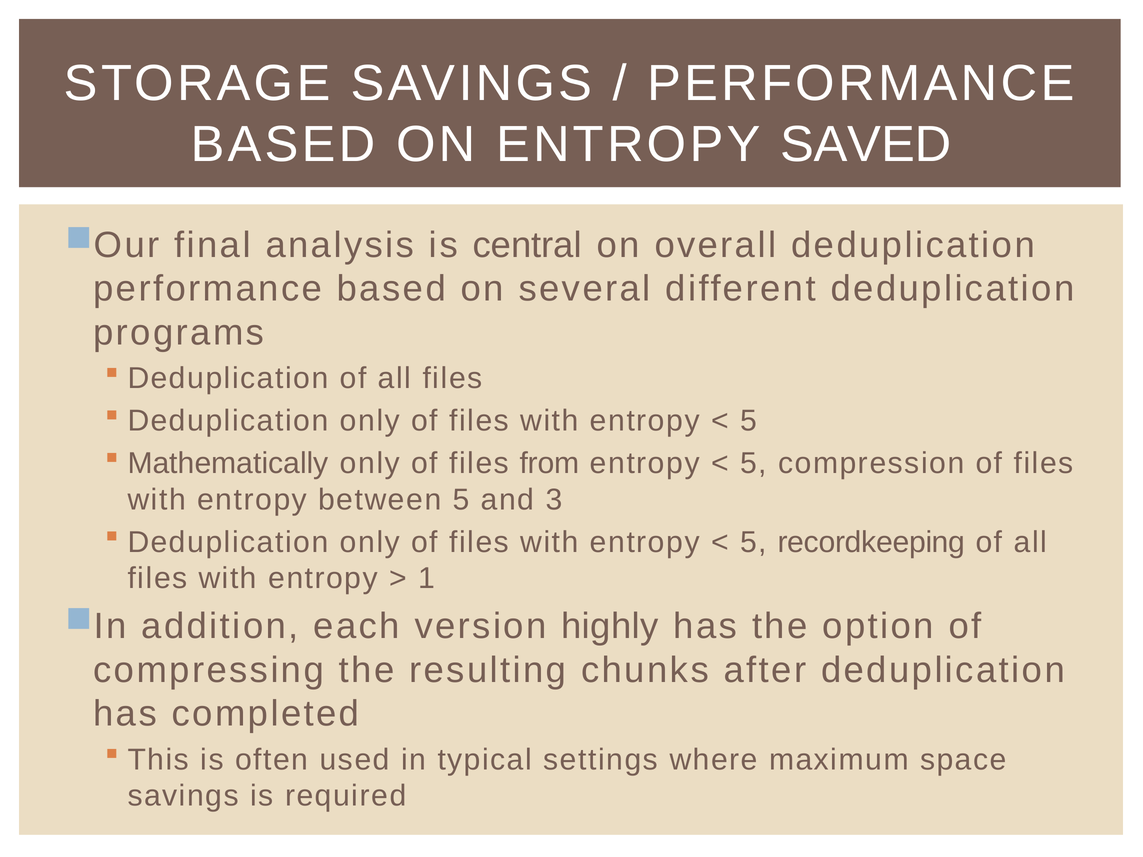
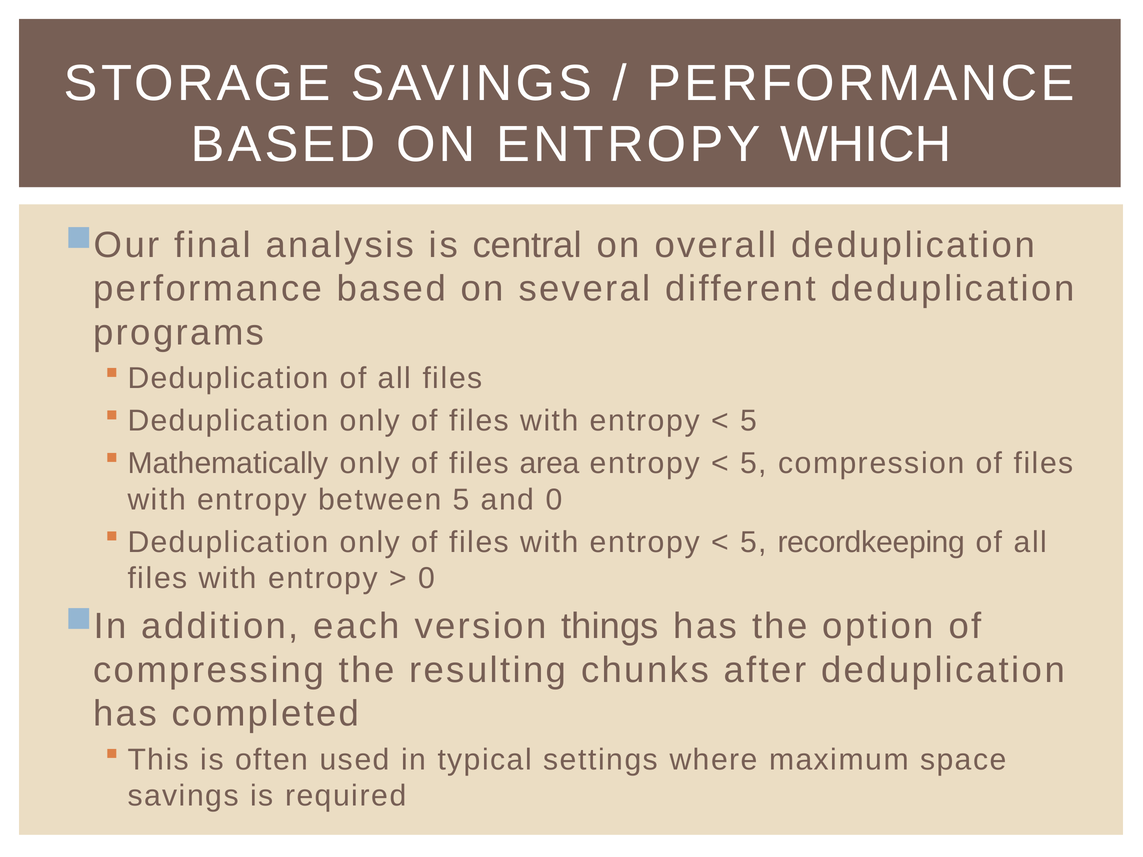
SAVED: SAVED -> WHICH (866, 144)
from: from -> area (550, 464)
and 3: 3 -> 0 (554, 500)
1: 1 -> 0 (427, 578)
highly: highly -> things (610, 626)
